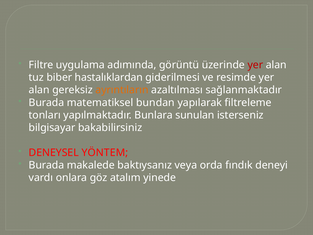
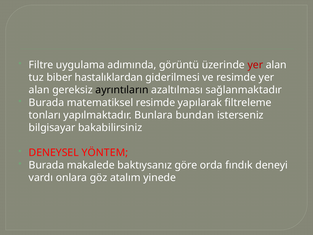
ayrıntıların colour: orange -> black (122, 90)
matematiksel bundan: bundan -> resimde (156, 102)
sunulan: sunulan -> bundan (195, 115)
veya: veya -> göre (186, 165)
